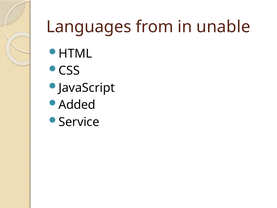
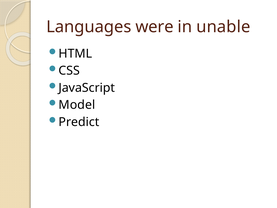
from: from -> were (155, 27)
Added: Added -> Model (77, 105)
Service: Service -> Predict (79, 122)
